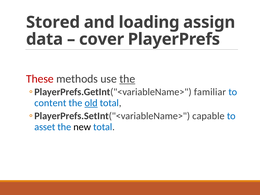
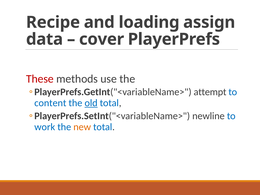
Stored: Stored -> Recipe (53, 22)
the underline: present -> none (127, 79)
familiar: familiar -> attempt (210, 92)
capable: capable -> newline (208, 116)
asset: asset -> work (45, 127)
new colour: black -> orange (82, 127)
